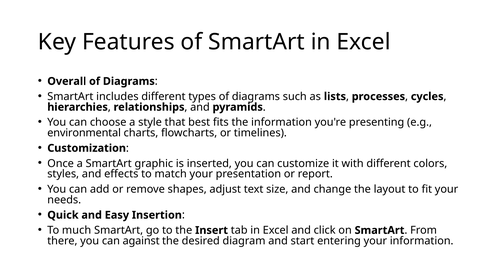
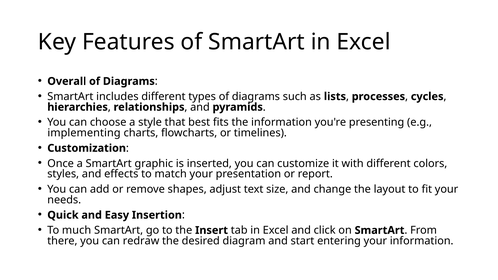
environmental: environmental -> implementing (84, 133)
against: against -> redraw (141, 241)
